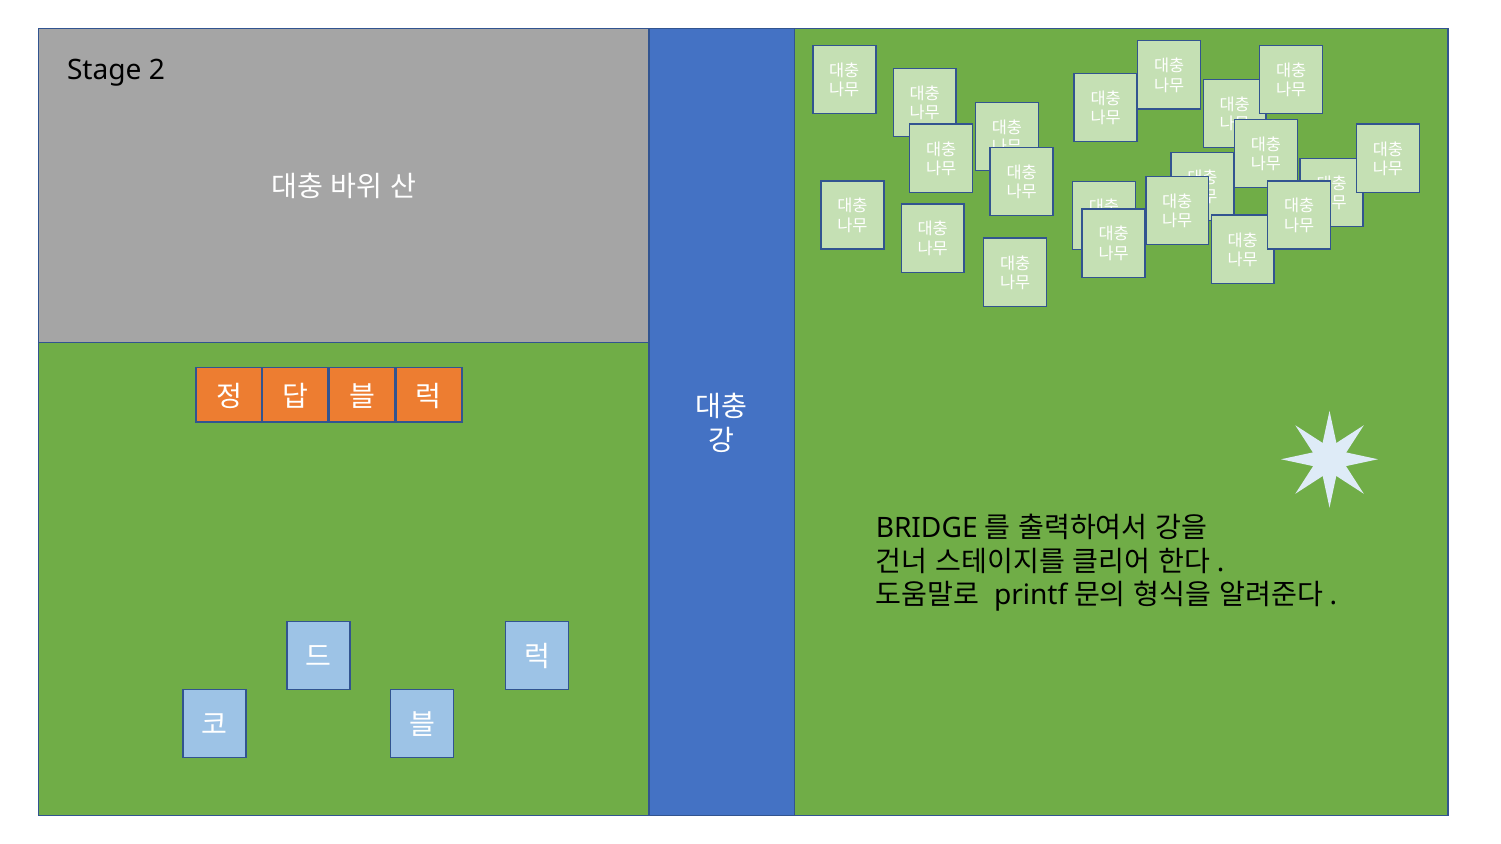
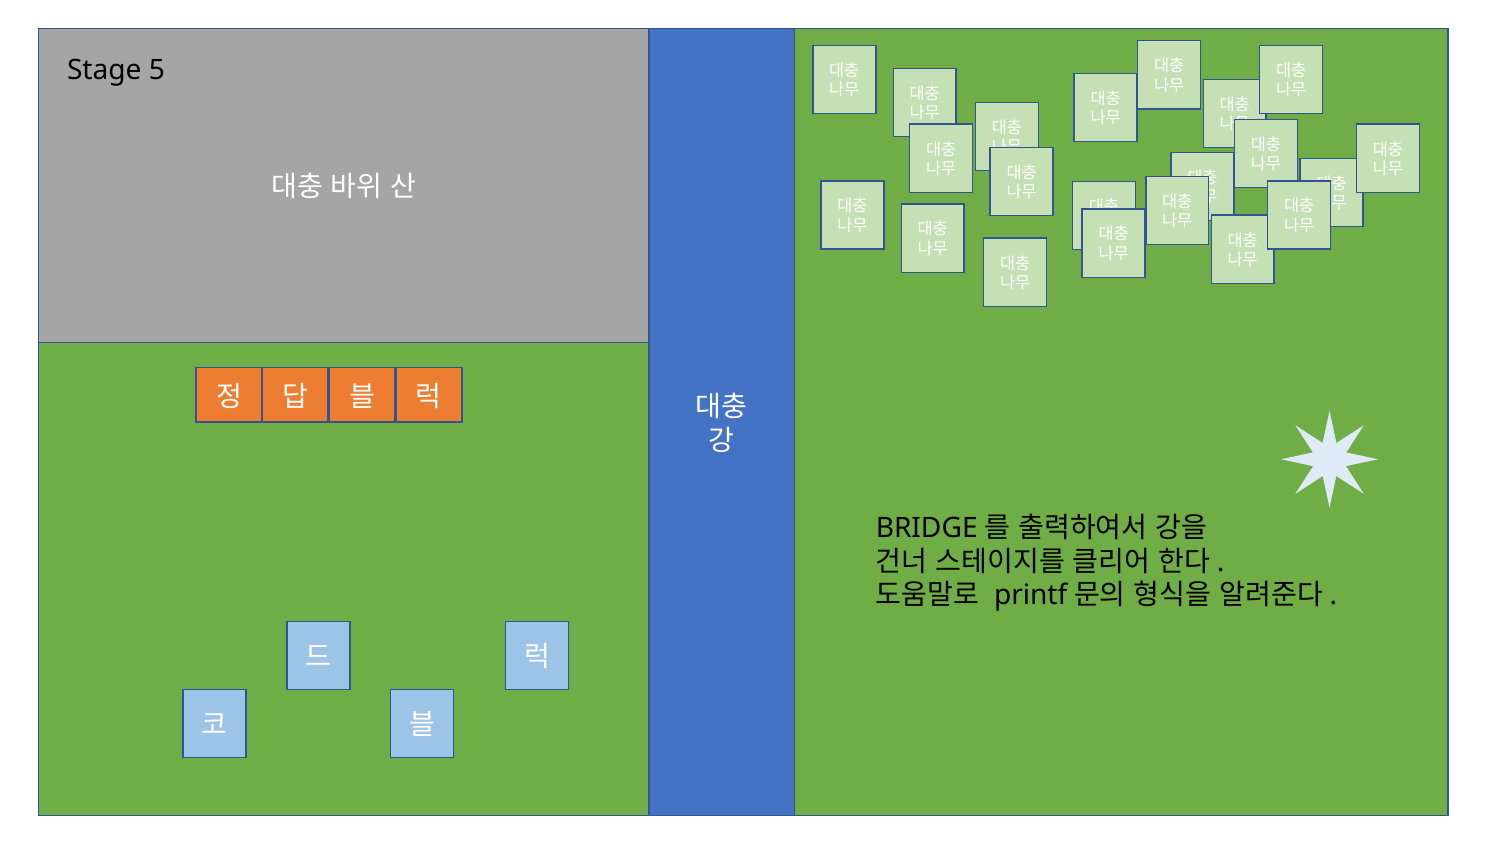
2: 2 -> 5 (157, 70)
